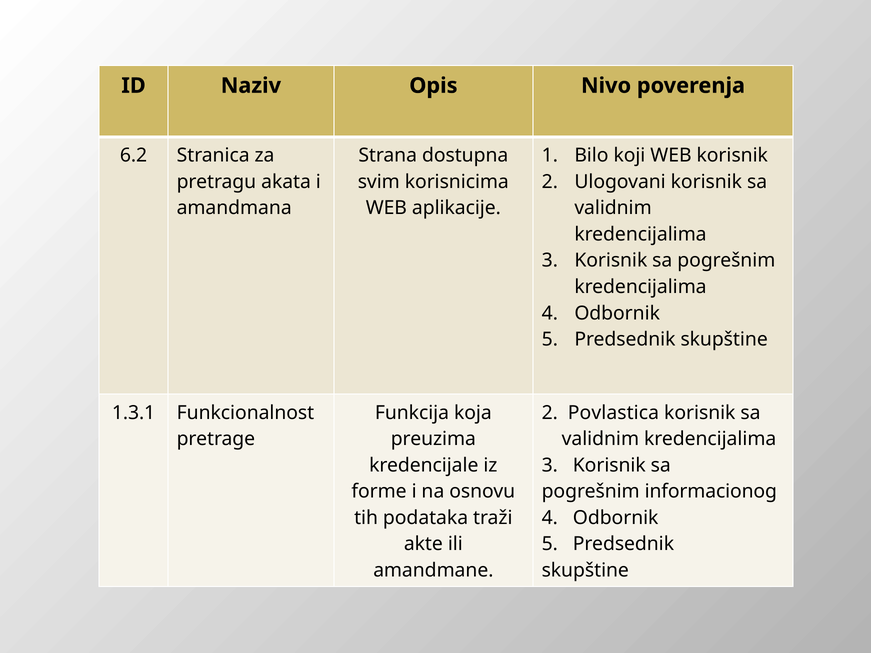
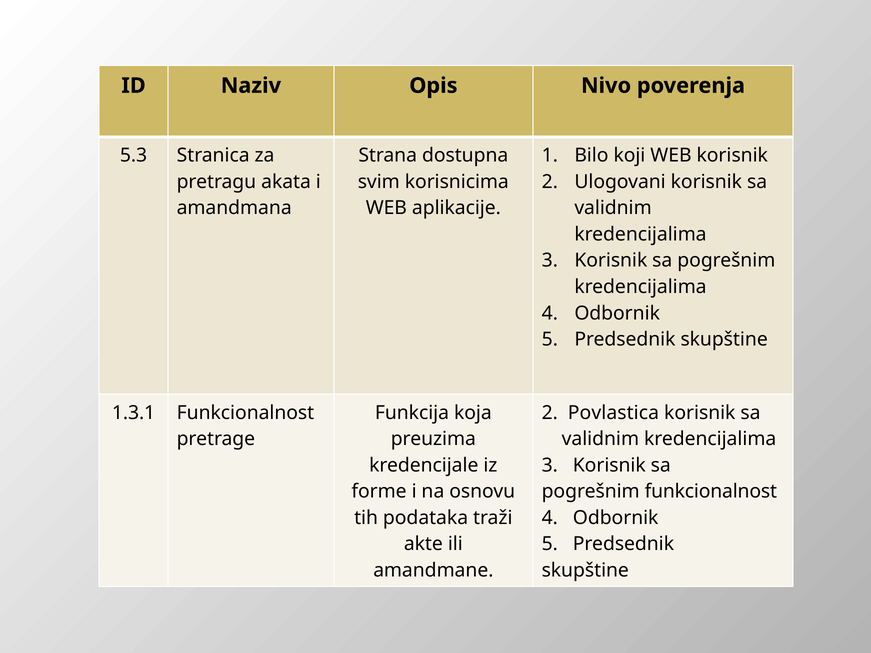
6.2: 6.2 -> 5.3 (134, 156)
pogrešnim informacionog: informacionog -> funkcionalnost (711, 492)
